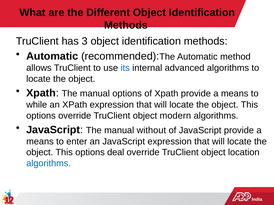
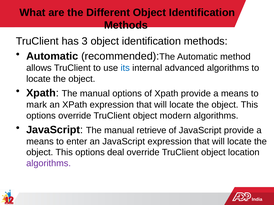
while: while -> mark (37, 105)
without: without -> retrieve (151, 131)
algorithms colour: blue -> purple (49, 164)
